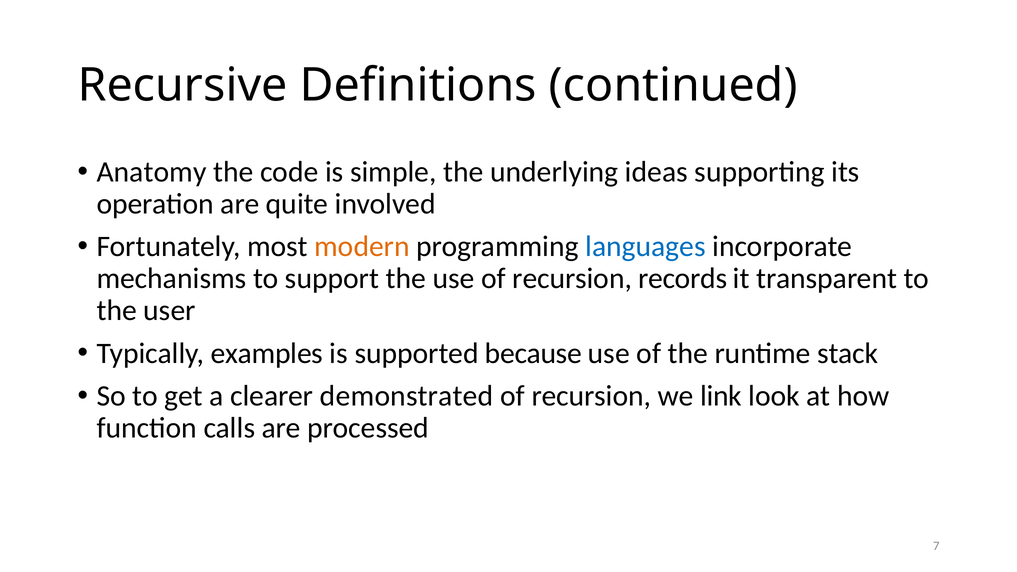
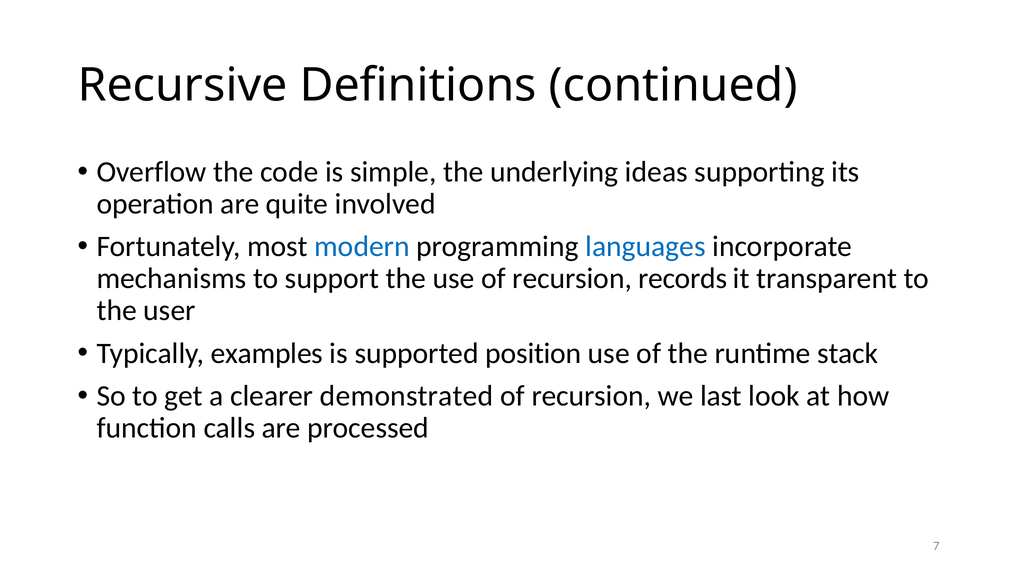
Anatomy: Anatomy -> Overflow (152, 172)
modern colour: orange -> blue (362, 247)
because: because -> position (533, 353)
link: link -> last (721, 396)
